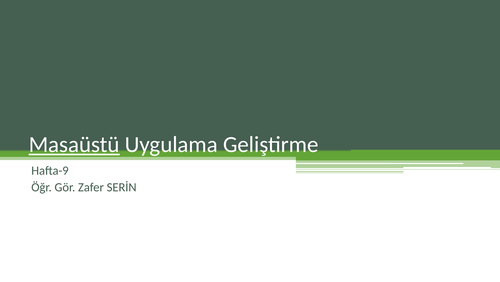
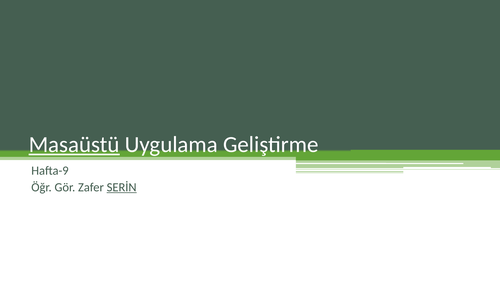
SERİN underline: none -> present (122, 187)
